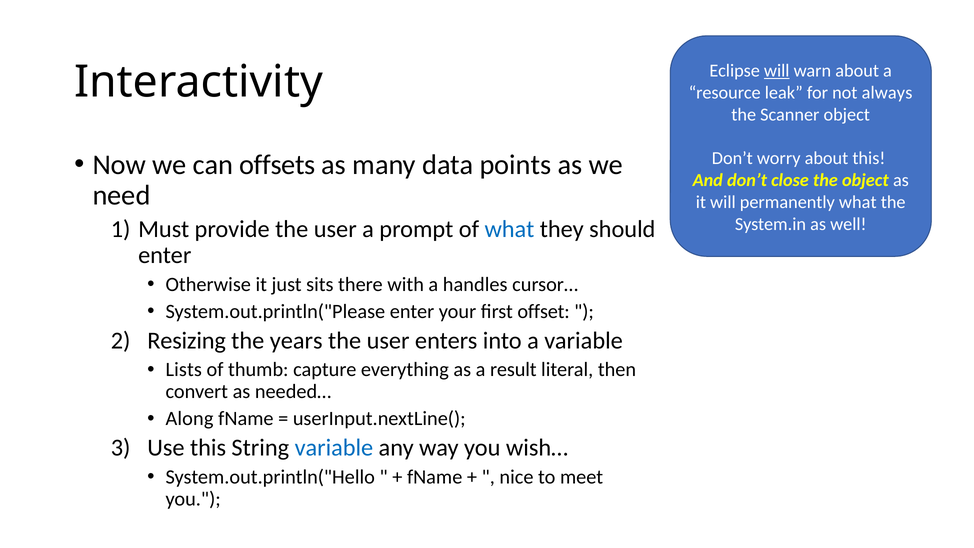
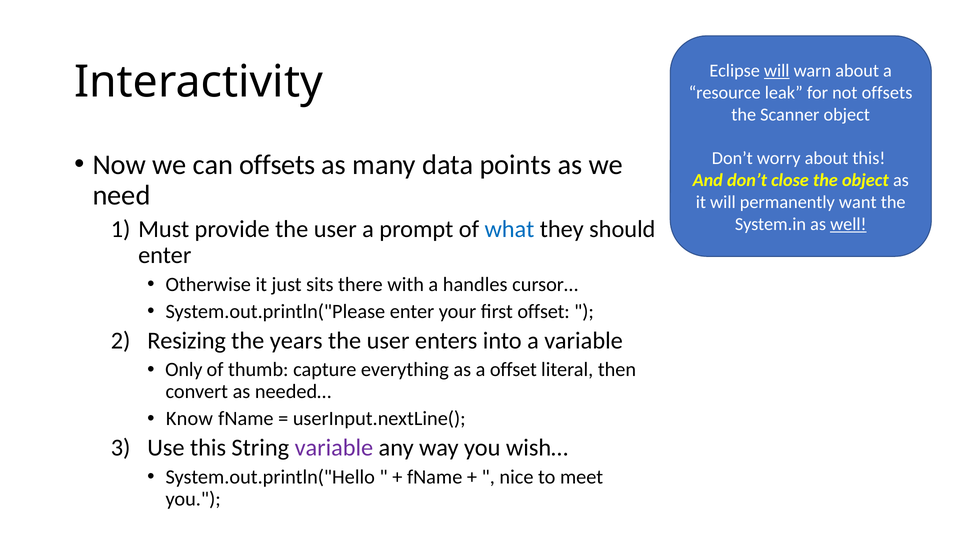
not always: always -> offsets (887, 93)
permanently what: what -> want (858, 202)
well underline: none -> present (848, 224)
Lists: Lists -> Only (184, 370)
a result: result -> offset (513, 370)
Along: Along -> Know (189, 419)
variable colour: blue -> purple (334, 448)
